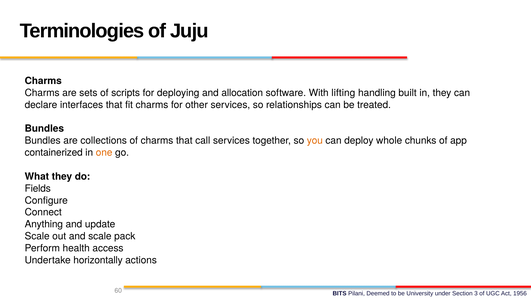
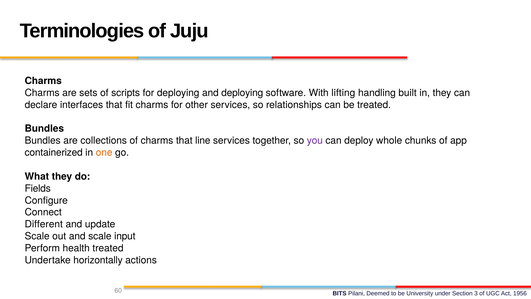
and allocation: allocation -> deploying (242, 93)
call: call -> line (203, 140)
you colour: orange -> purple (315, 140)
Anything: Anything -> Different (44, 224)
pack: pack -> input (125, 236)
health access: access -> treated (108, 248)
